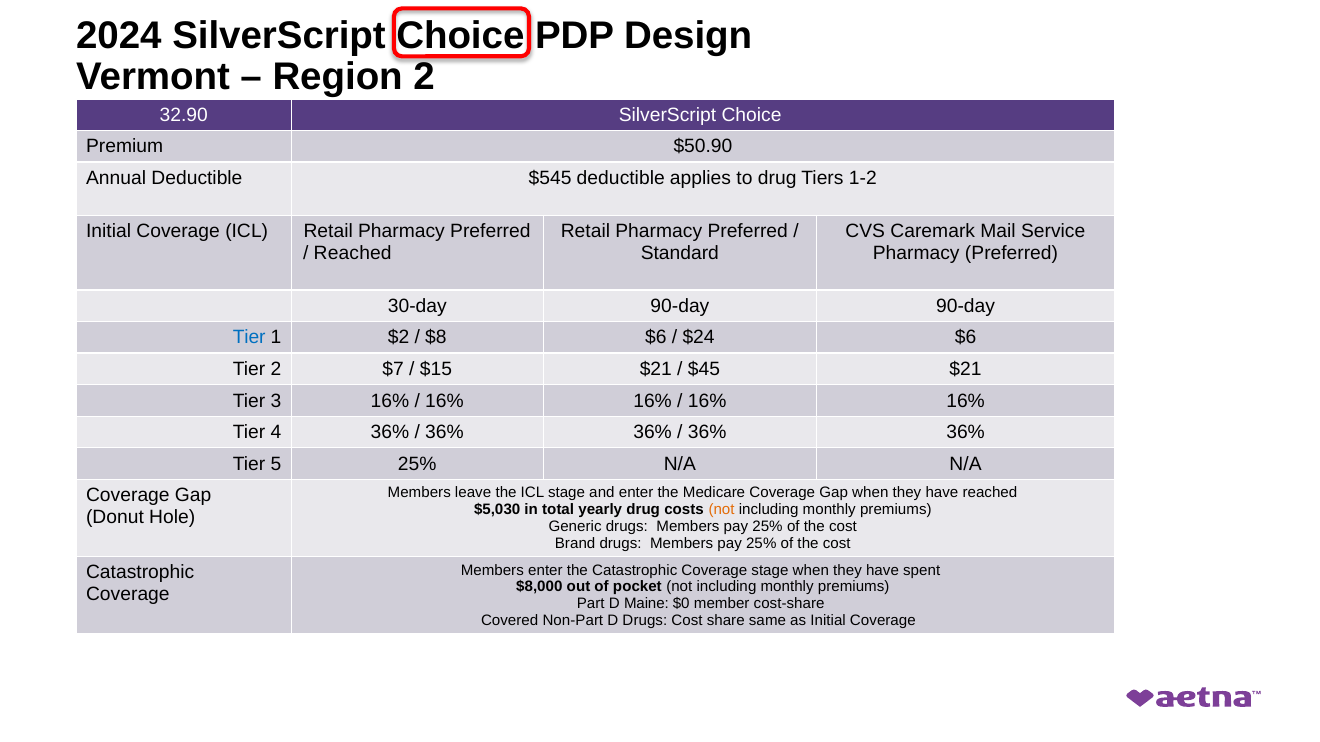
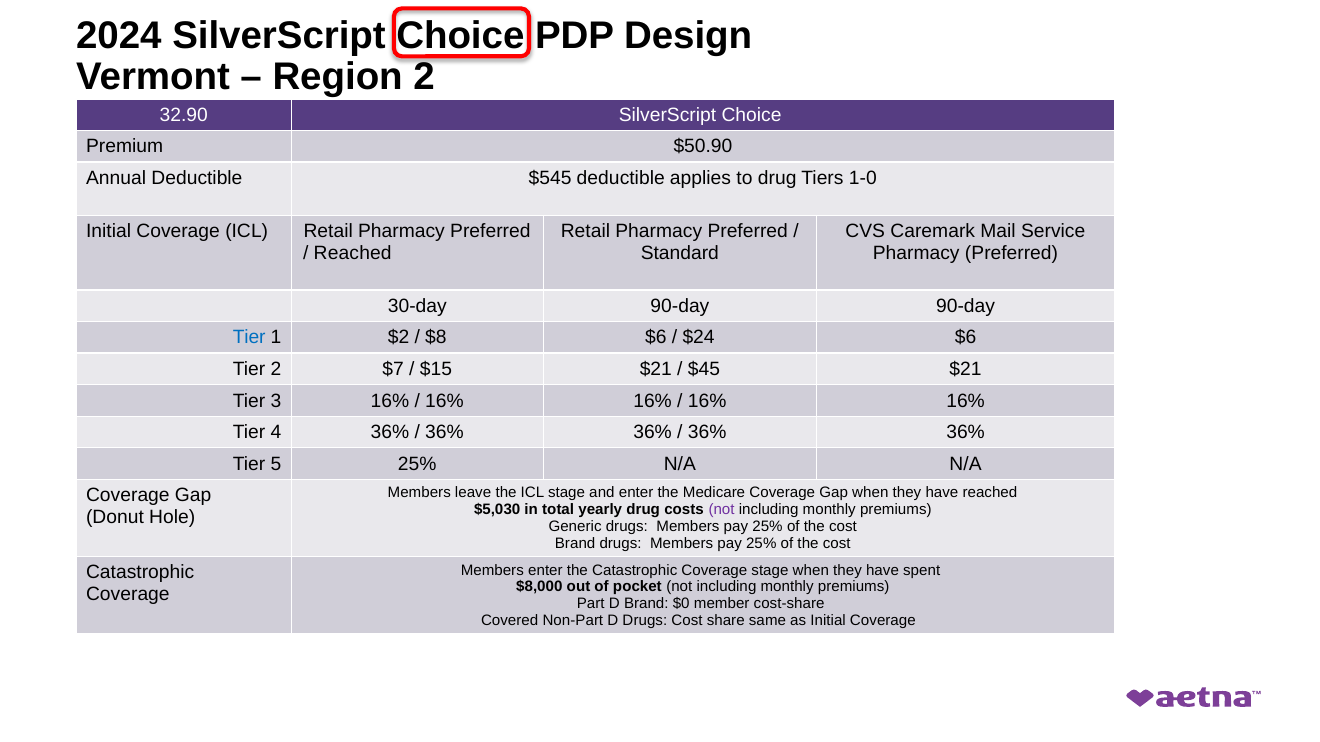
1-2: 1-2 -> 1-0 (863, 178)
not colour: orange -> purple (721, 510)
D Maine: Maine -> Brand (646, 604)
